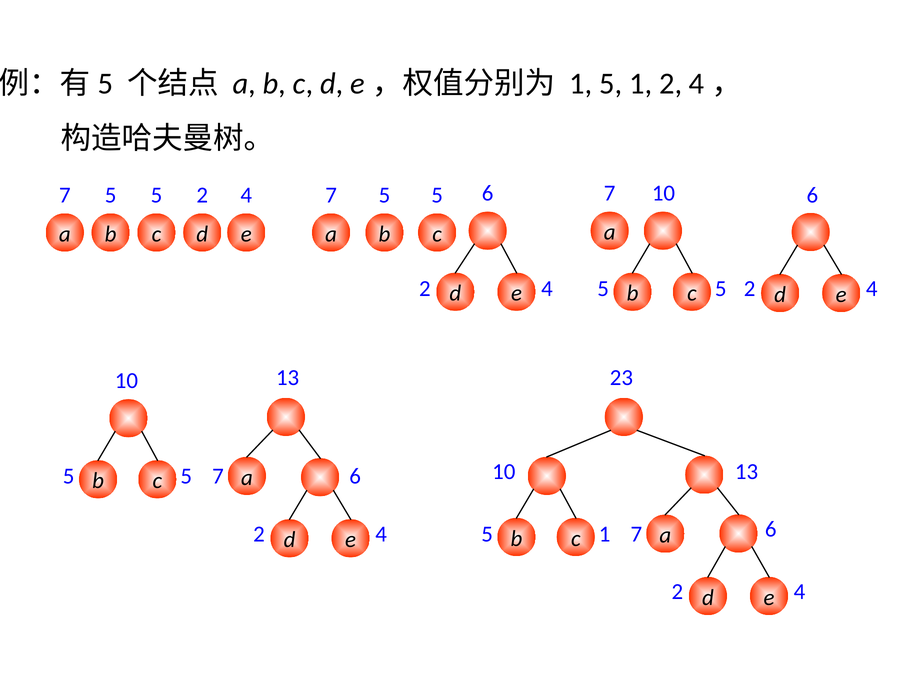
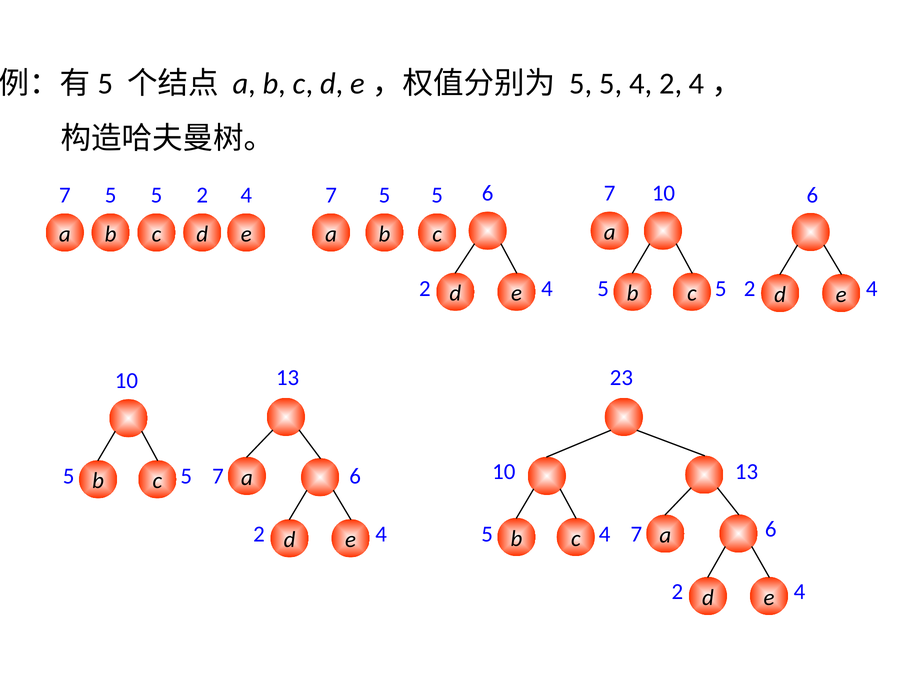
1: 1 -> 5 (581, 84)
5 1: 1 -> 4 (641, 84)
c 1: 1 -> 4 (605, 534)
